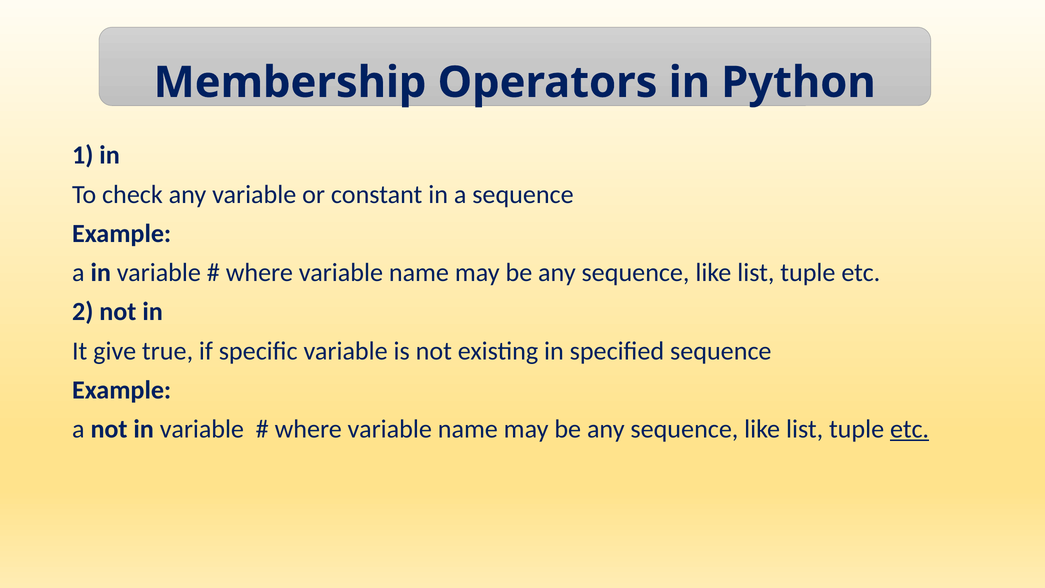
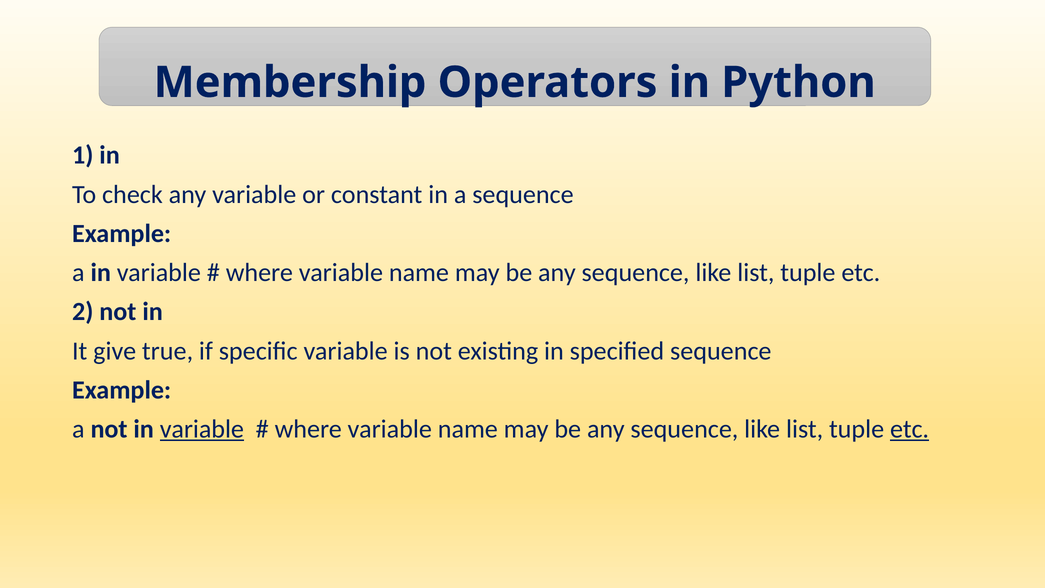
variable underline: none -> present (202, 429)
